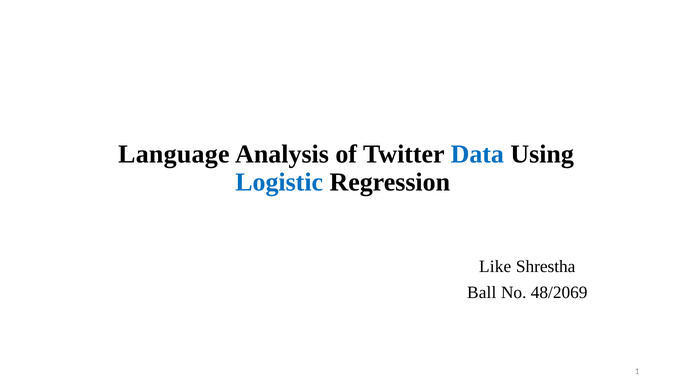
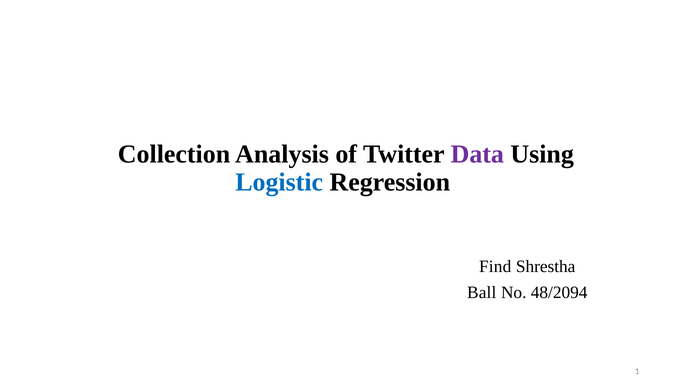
Language: Language -> Collection (174, 154)
Data colour: blue -> purple (477, 154)
Like: Like -> Find (495, 267)
48/2069: 48/2069 -> 48/2094 (559, 293)
